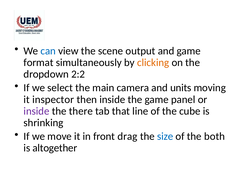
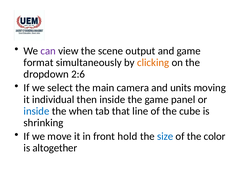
can colour: blue -> purple (48, 51)
2:2: 2:2 -> 2:6 (78, 74)
inspector: inspector -> individual (53, 99)
inside colour: purple -> blue (36, 111)
there: there -> when (81, 111)
drag: drag -> hold (127, 136)
both: both -> color (215, 136)
